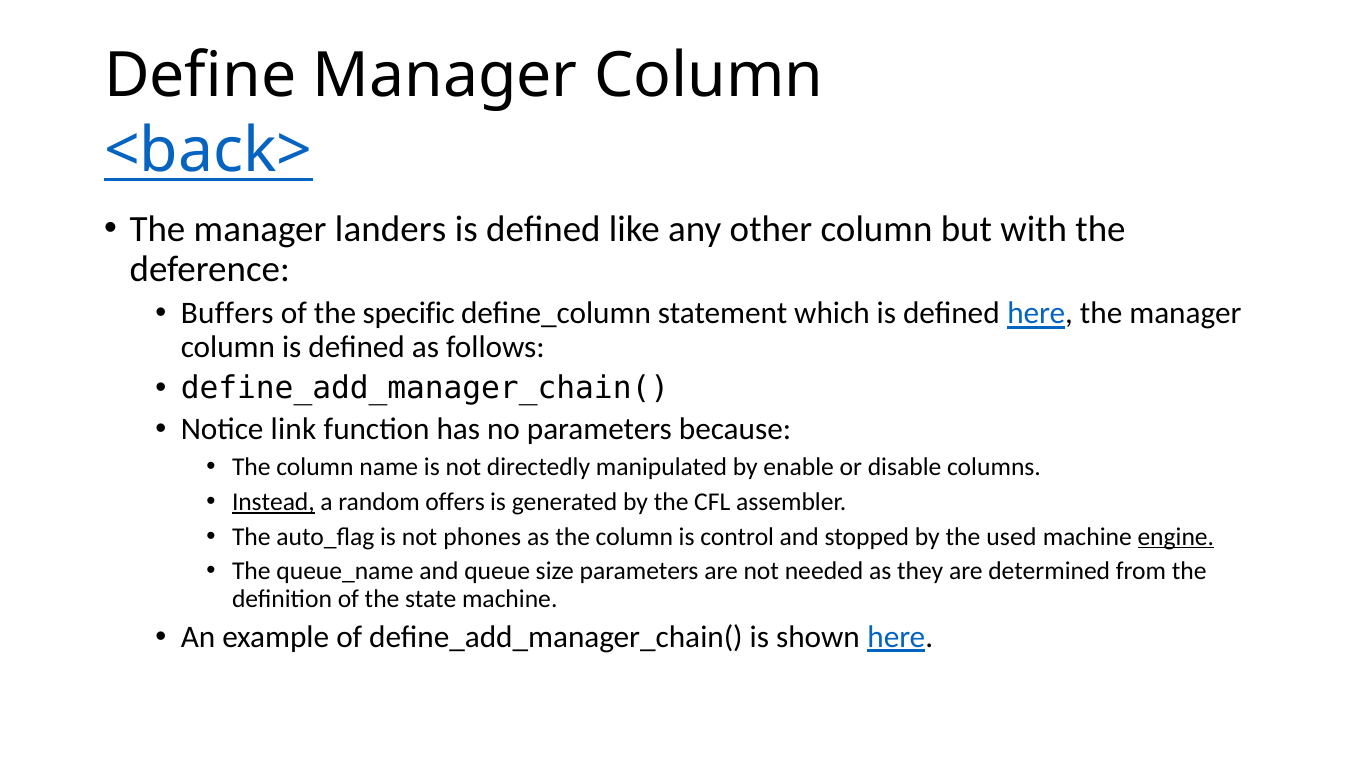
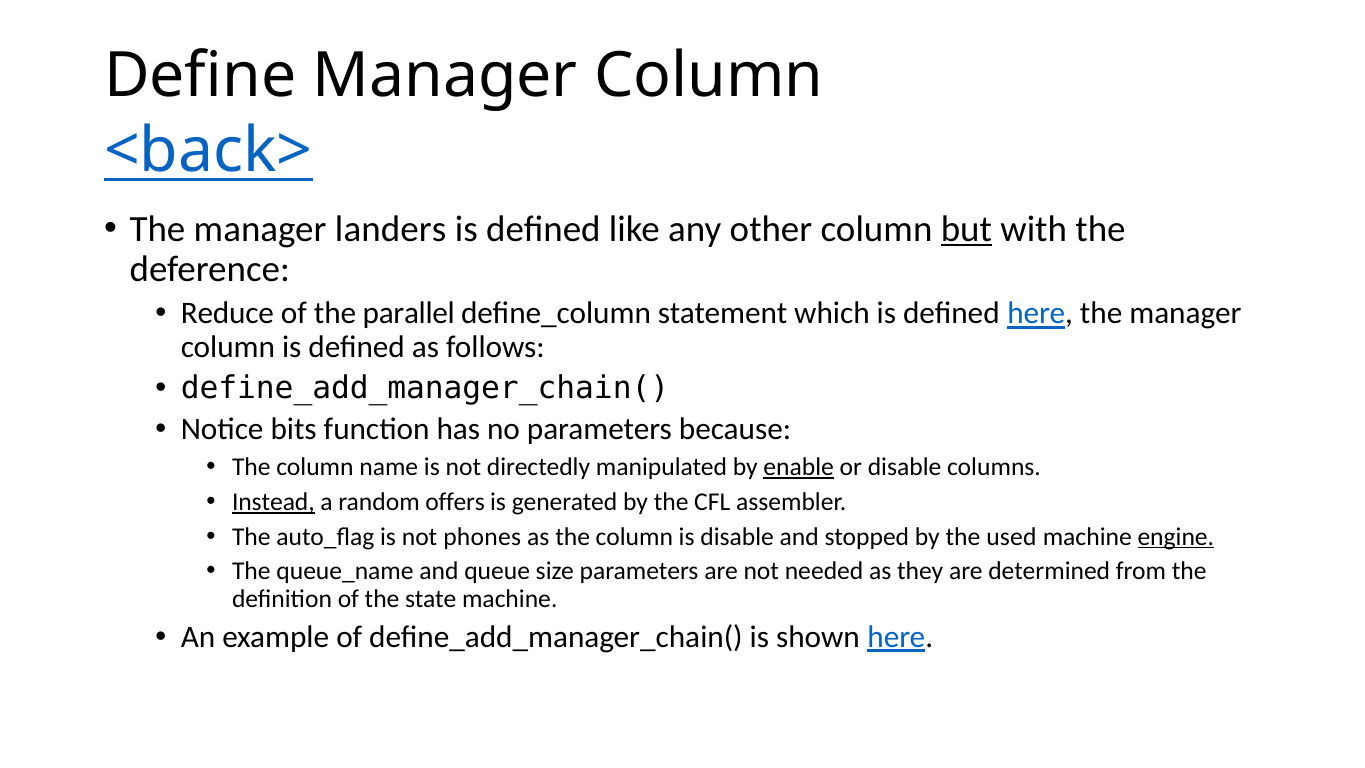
but underline: none -> present (966, 229)
Buffers: Buffers -> Reduce (227, 313)
specific: specific -> parallel (409, 313)
link: link -> bits (294, 429)
enable underline: none -> present (799, 467)
is control: control -> disable (737, 536)
